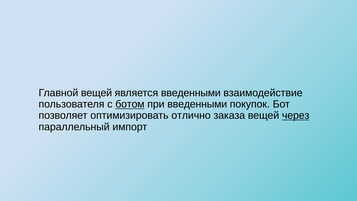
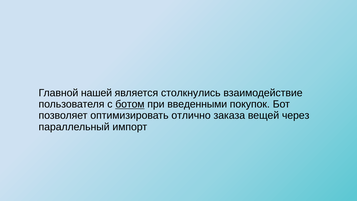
Главной вещей: вещей -> нашей (97, 93)
является введенными: введенными -> столкнулись (191, 93)
через underline: present -> none (296, 115)
